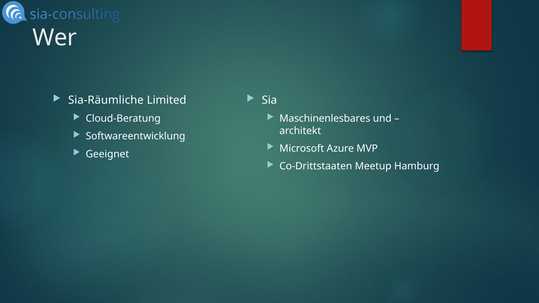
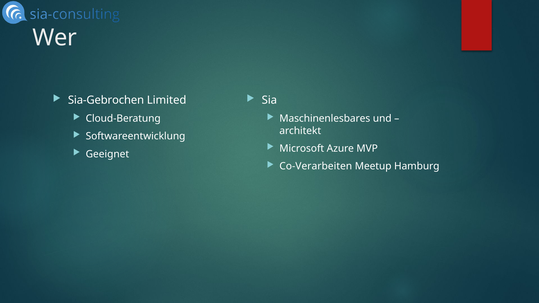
Sia-Räumliche: Sia-Räumliche -> Sia-Gebrochen (106, 100)
Co-Drittstaaten: Co-Drittstaaten -> Co-Verarbeiten (316, 166)
